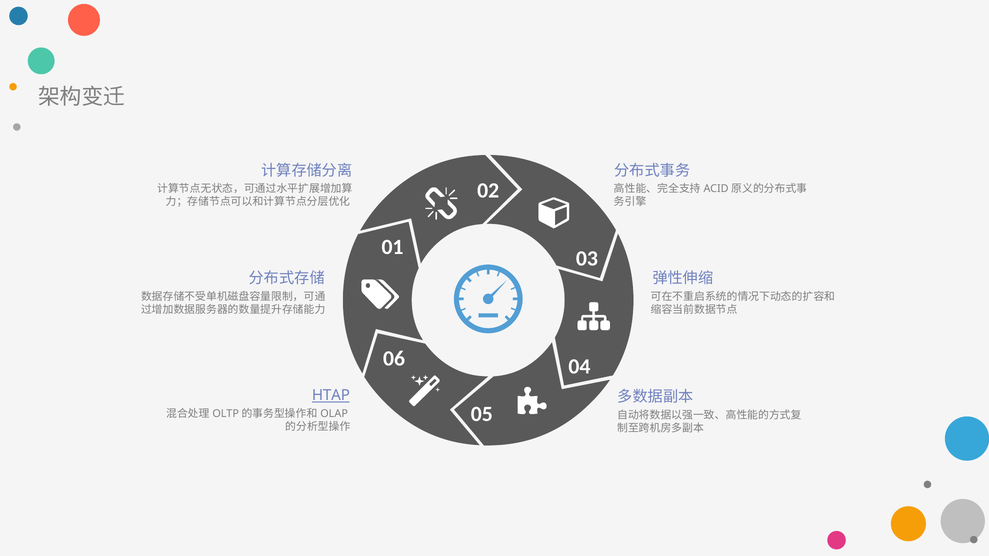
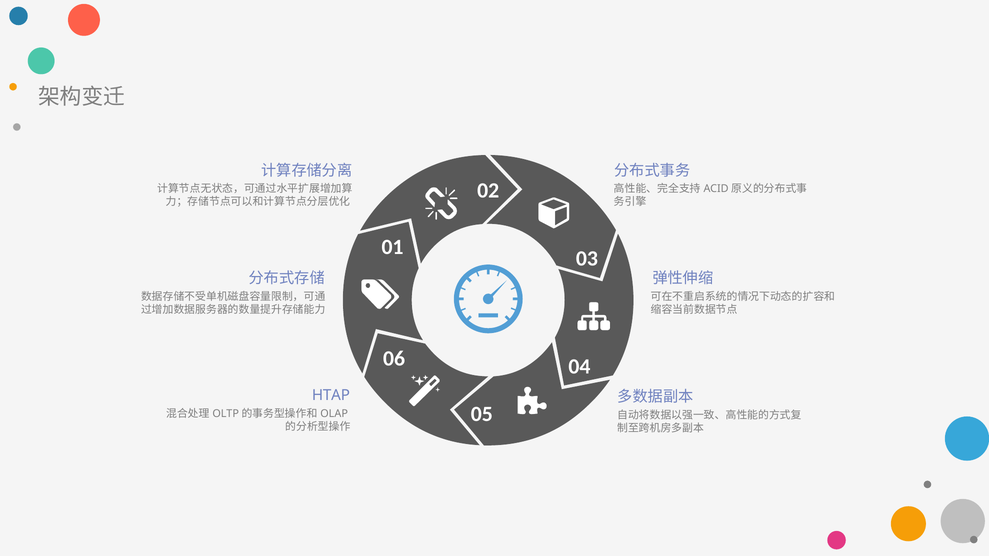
HTAP underline: present -> none (331, 396)
